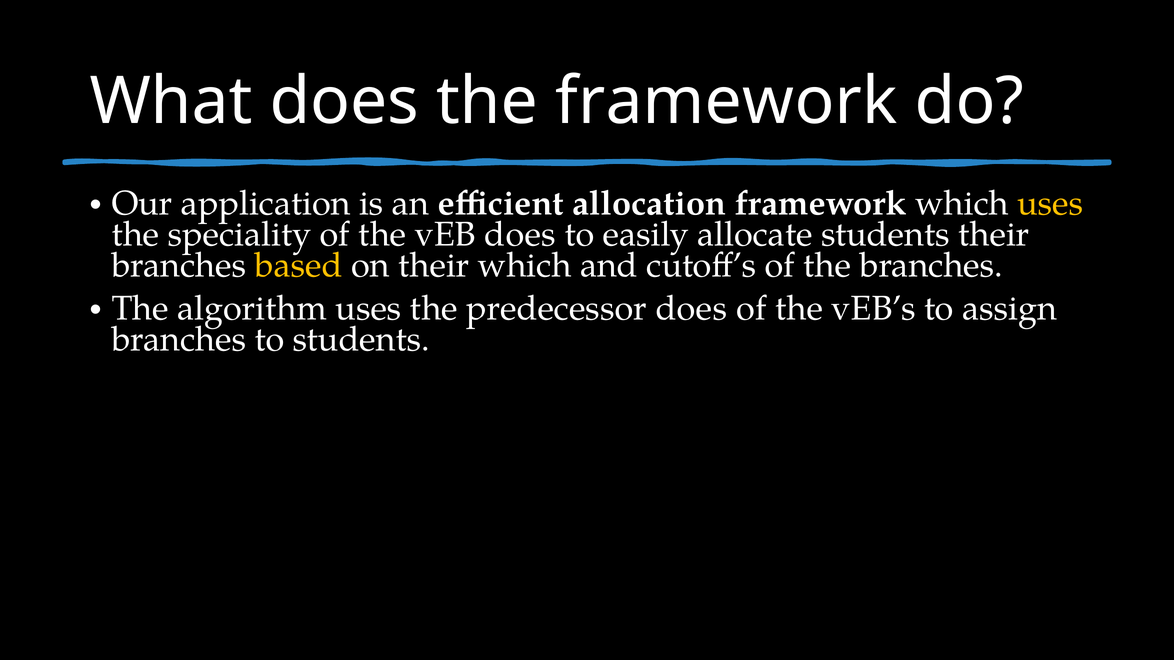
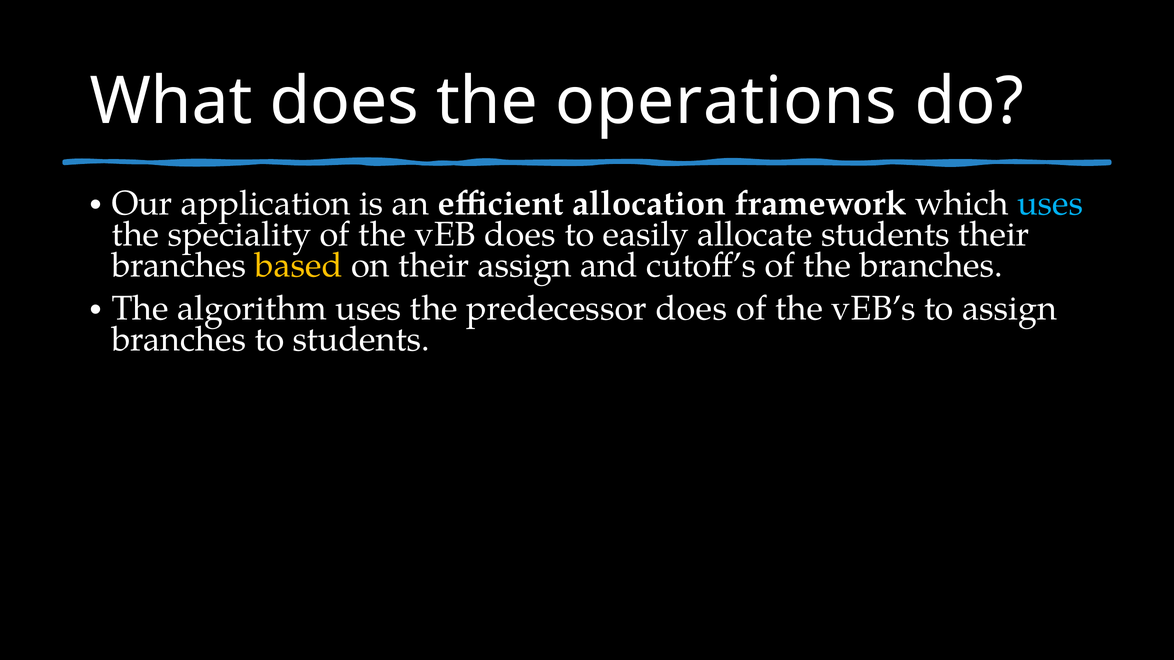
the framework: framework -> operations (726, 101)
uses colour: yellow -> light blue (1050, 204)
their which: which -> assign (525, 265)
